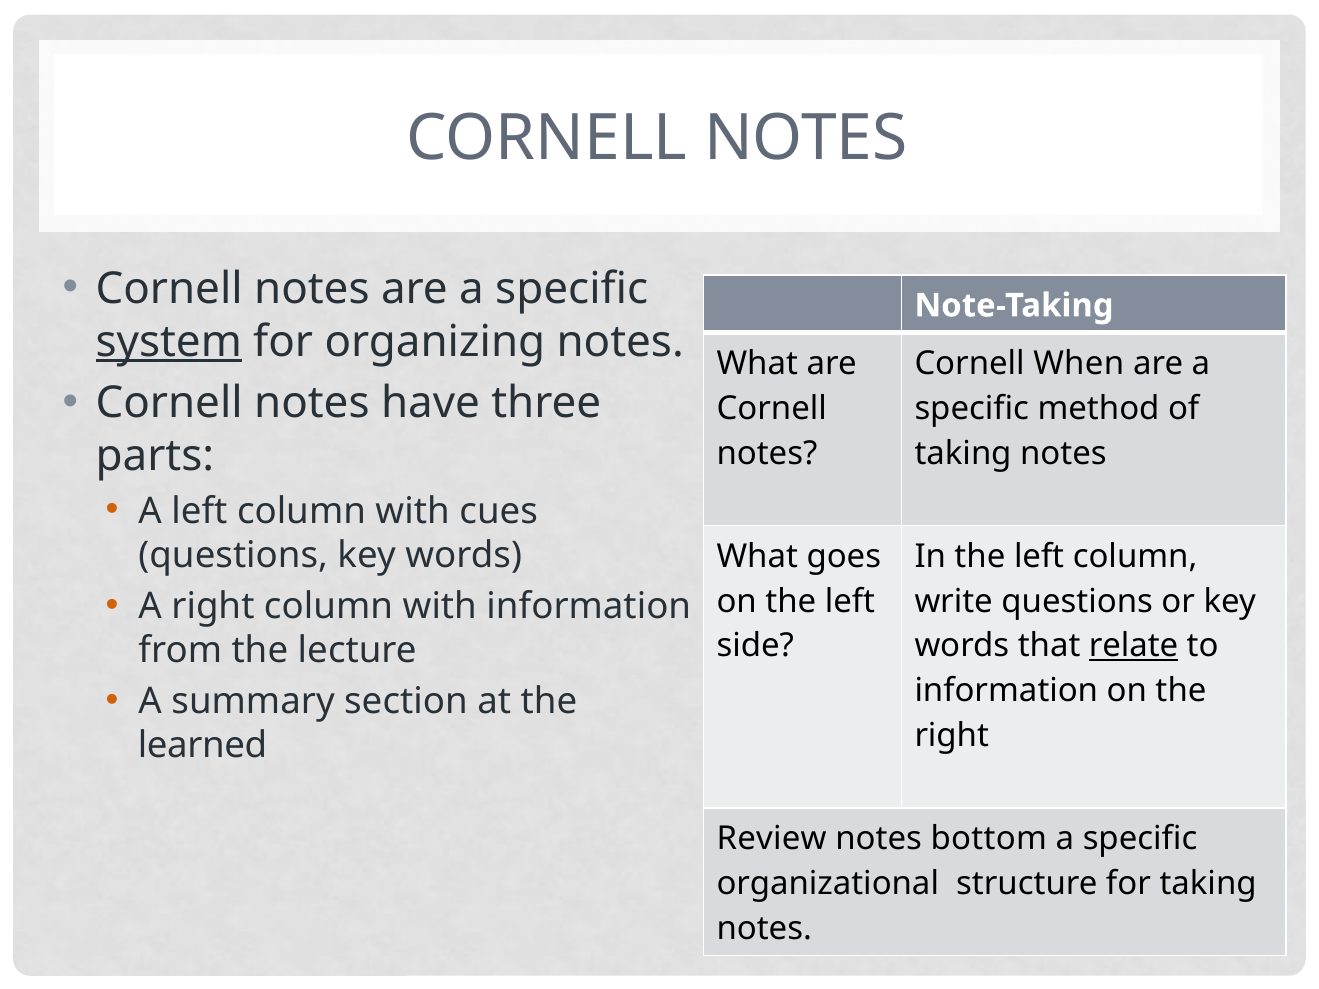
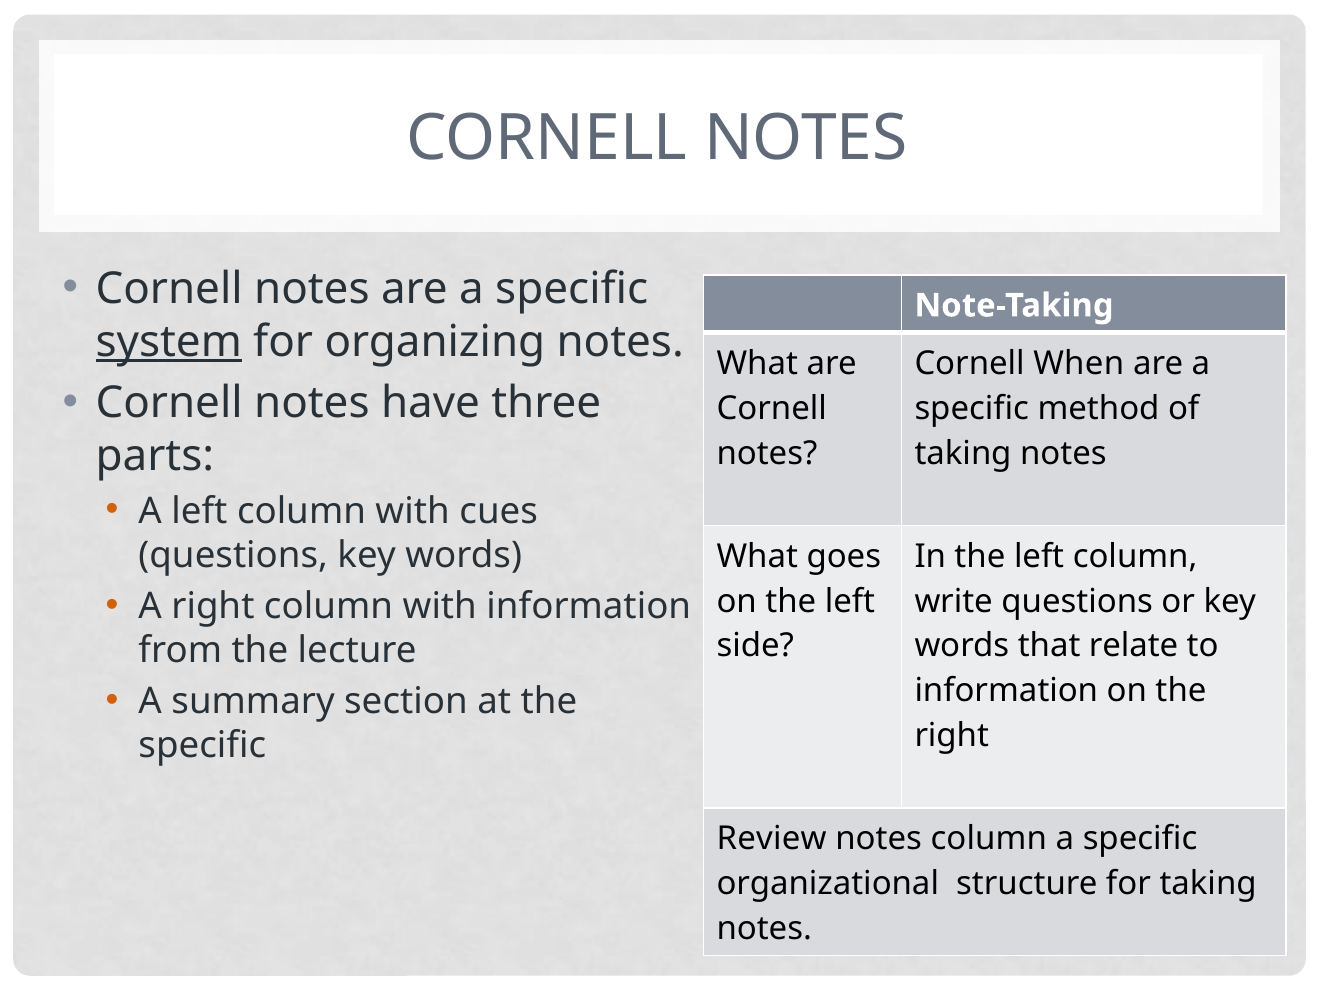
relate underline: present -> none (1134, 646)
learned: learned -> specific (202, 746)
notes bottom: bottom -> column (989, 839)
